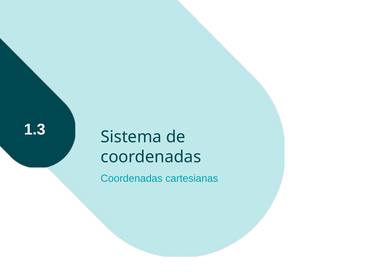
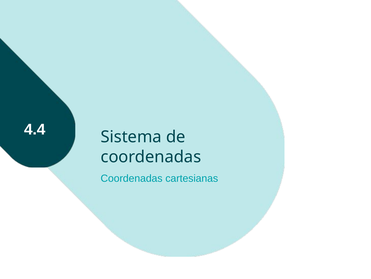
1.3: 1.3 -> 4.4 (35, 129)
